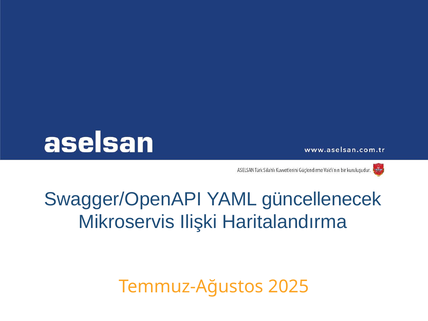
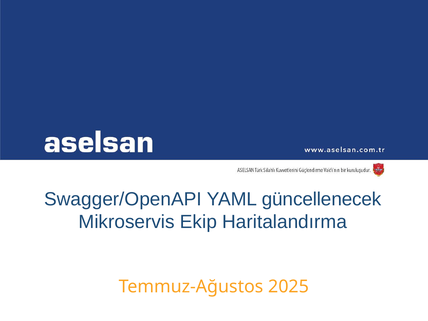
Ilişki: Ilişki -> Ekip (198, 222)
